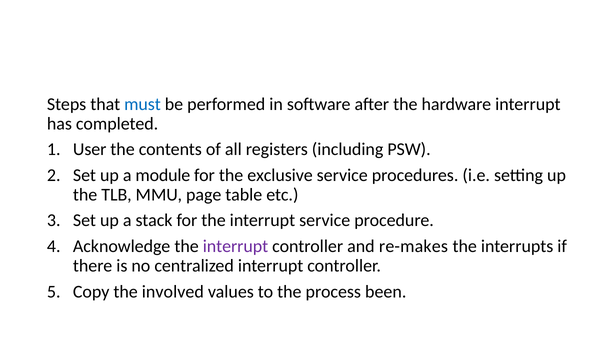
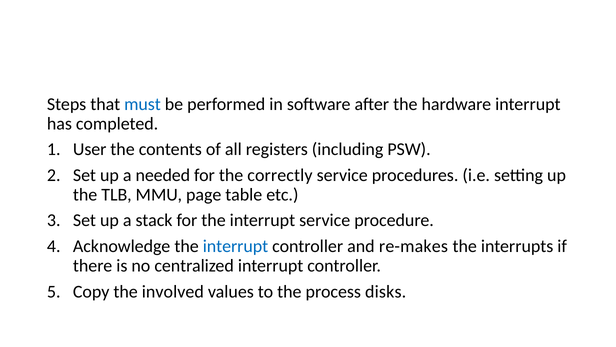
module: module -> needed (163, 175)
exclusive: exclusive -> correctly (280, 175)
interrupt colour: purple -> blue (235, 246)
been: been -> disks (386, 291)
